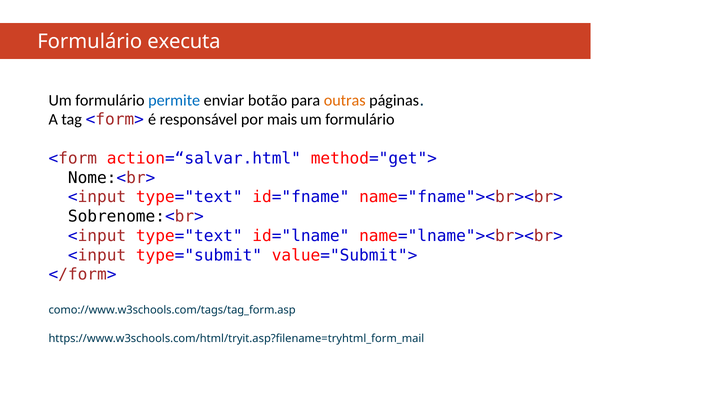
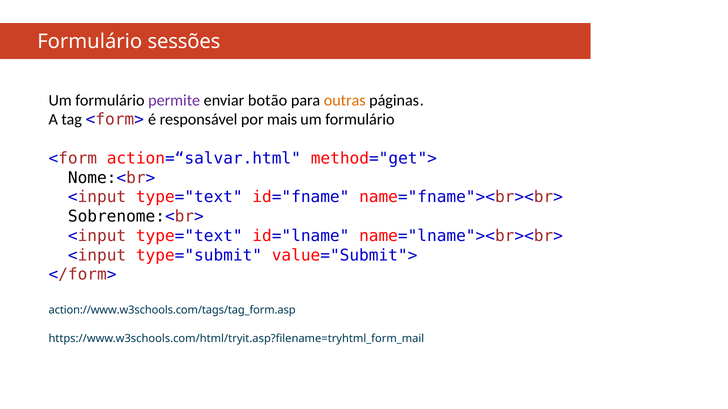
executa: executa -> sessões (184, 42)
permite colour: blue -> purple (174, 100)
como://www.w3schools.com/tags/tag_form.asp: como://www.w3schools.com/tags/tag_form.asp -> action://www.w3schools.com/tags/tag_form.asp (172, 310)
